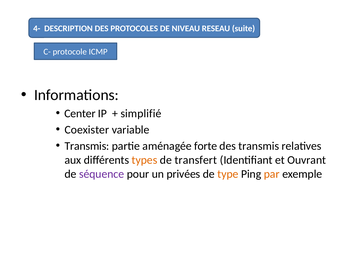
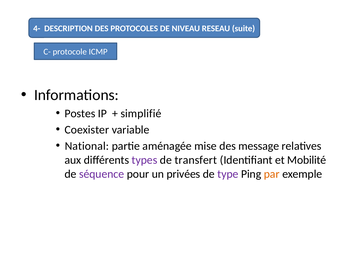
Center: Center -> Postes (80, 113)
Transmis: Transmis -> National (87, 146)
forte: forte -> mise (206, 146)
des transmis: transmis -> message (259, 146)
types colour: orange -> purple (145, 160)
Ouvrant: Ouvrant -> Mobilité (307, 160)
type colour: orange -> purple (228, 174)
